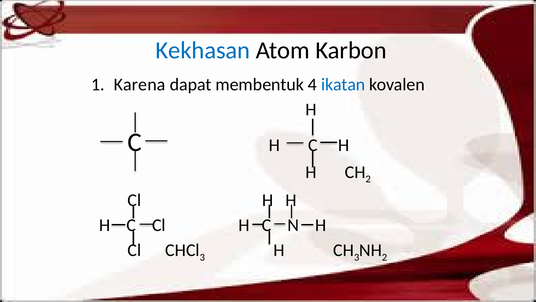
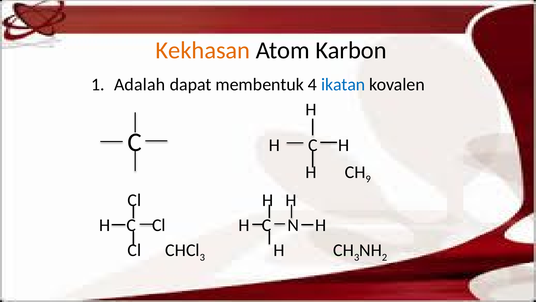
Kekhasan colour: blue -> orange (203, 50)
Karena: Karena -> Adalah (140, 84)
2: 2 -> 9 (368, 179)
